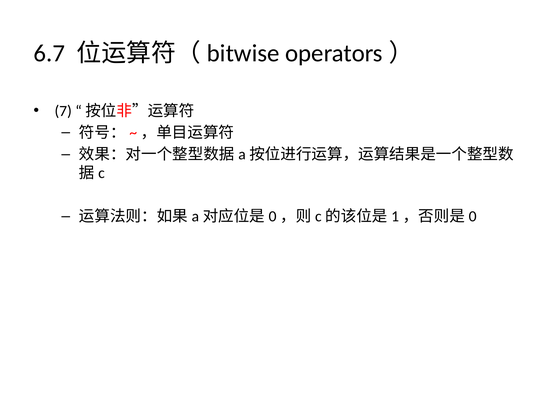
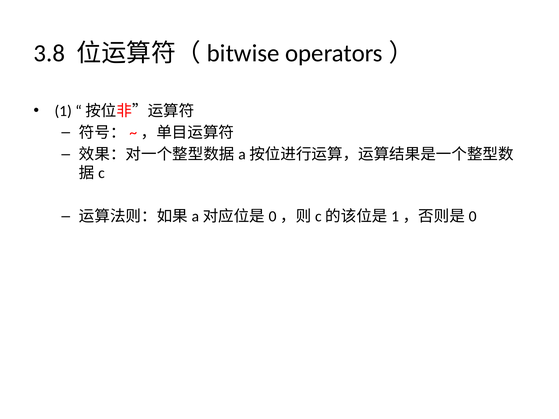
6.7: 6.7 -> 3.8 (49, 53)
7: 7 -> 1 (63, 111)
